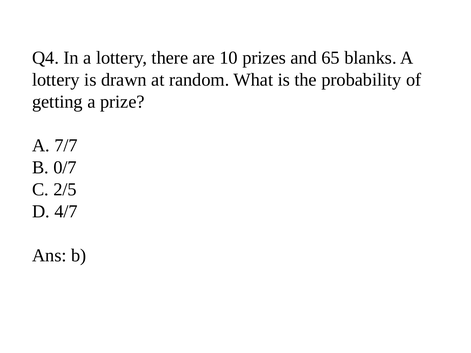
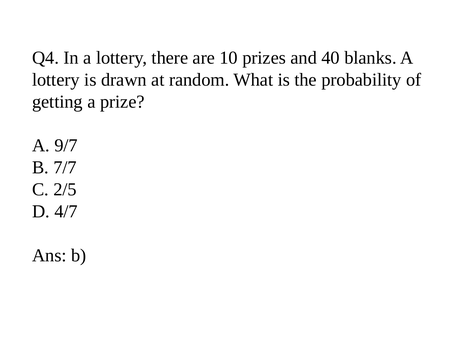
65: 65 -> 40 (331, 58)
7/7: 7/7 -> 9/7 (66, 146)
0/7: 0/7 -> 7/7 (65, 168)
